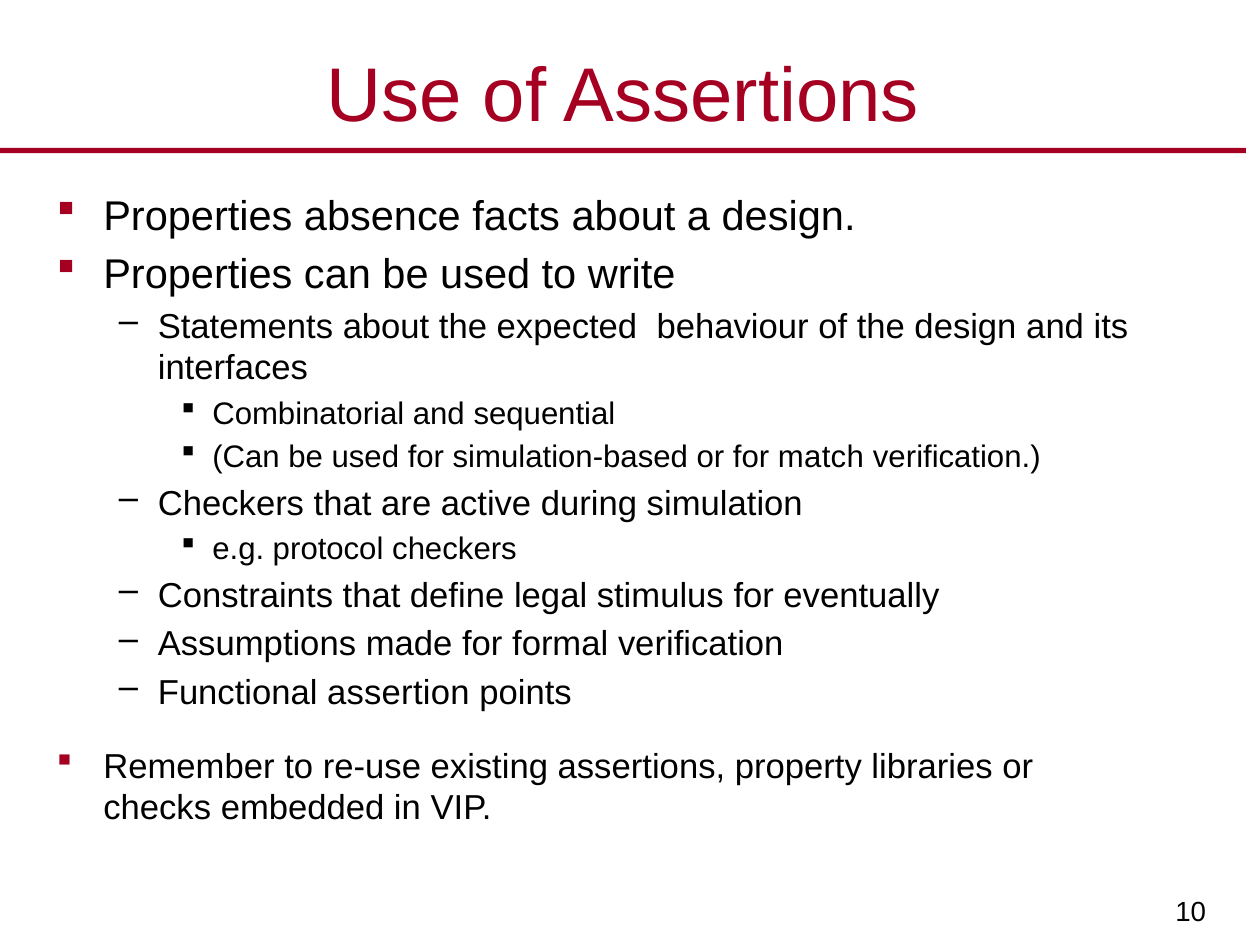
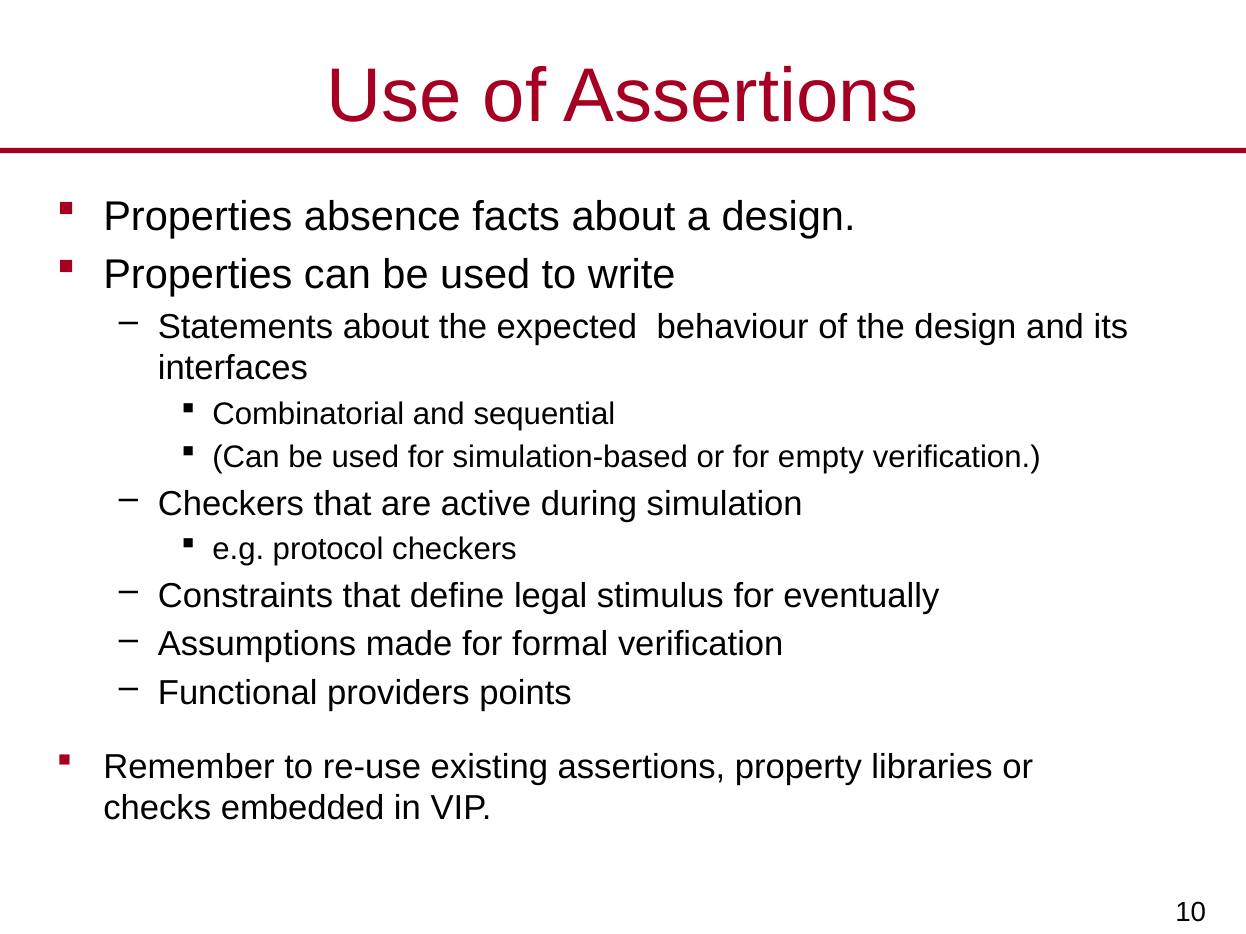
match: match -> empty (821, 458)
assertion: assertion -> providers (398, 693)
